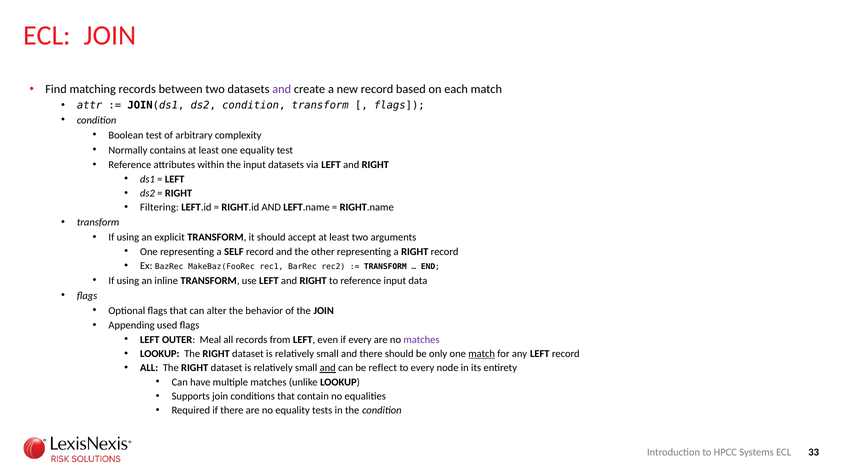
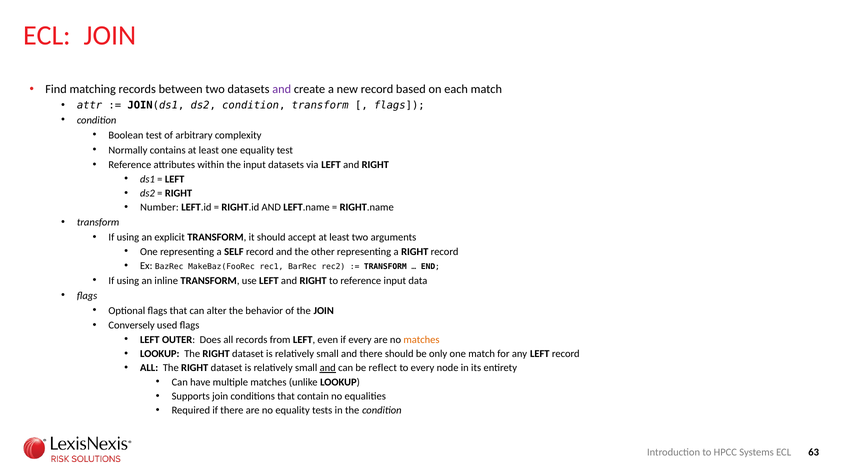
Filtering: Filtering -> Number (159, 207)
Appending: Appending -> Conversely (132, 325)
Meal: Meal -> Does (210, 339)
matches colour: purple -> orange (421, 339)
match underline: present -> none (482, 354)
33: 33 -> 63 (814, 452)
